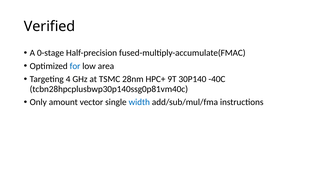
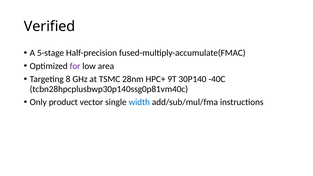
0-stage: 0-stage -> 5-stage (51, 53)
for colour: blue -> purple (75, 66)
4: 4 -> 8 (68, 79)
amount: amount -> product (63, 102)
